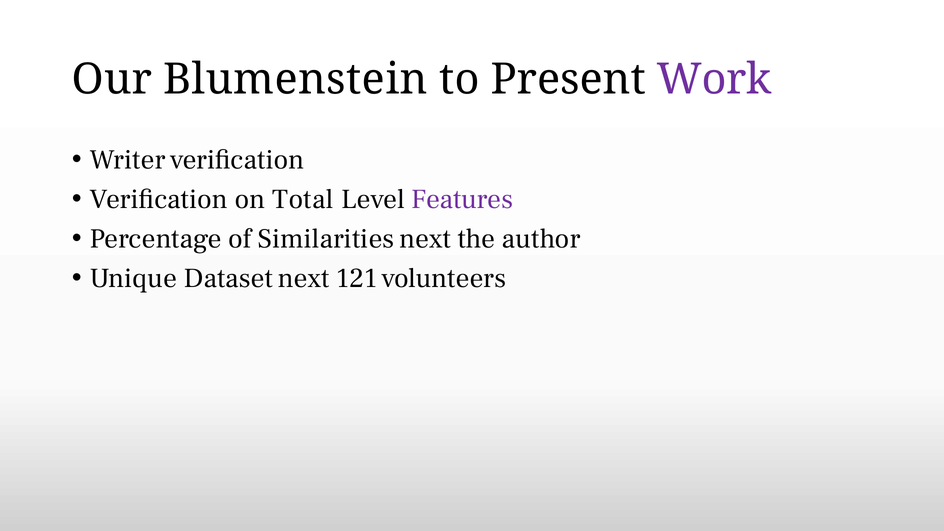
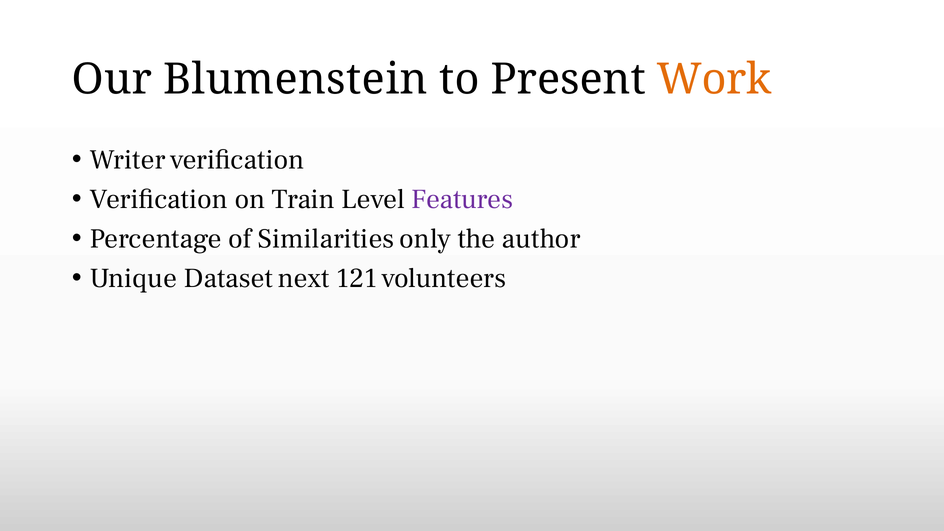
Work colour: purple -> orange (714, 79)
Total: Total -> Train (303, 199)
Similarities next: next -> only (425, 239)
